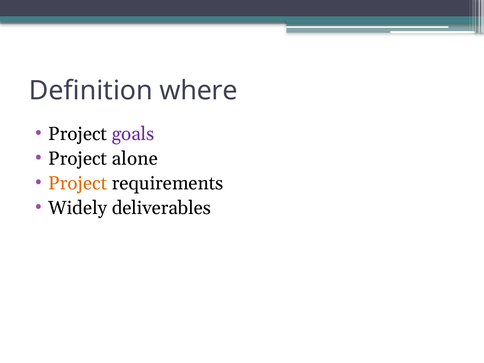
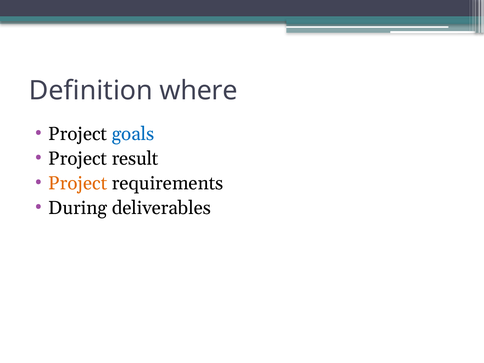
goals colour: purple -> blue (133, 134)
alone: alone -> result (135, 159)
Widely: Widely -> During (78, 208)
